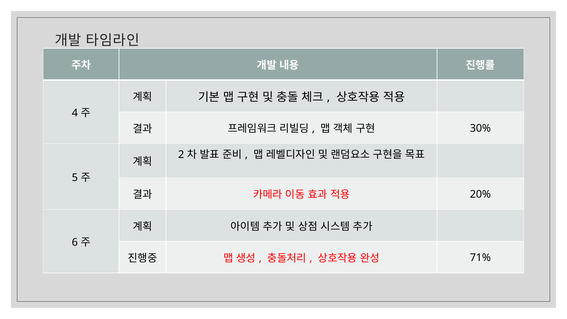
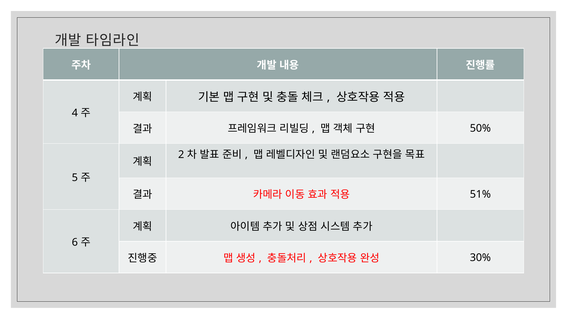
30%: 30% -> 50% (480, 128)
20%: 20% -> 51% (480, 194)
71%: 71% -> 30% (480, 258)
